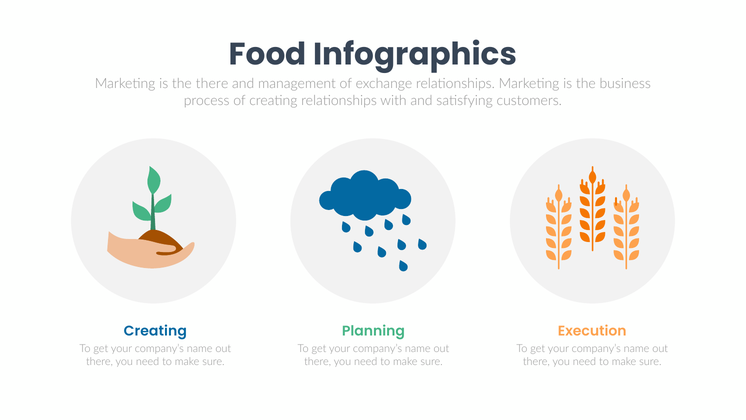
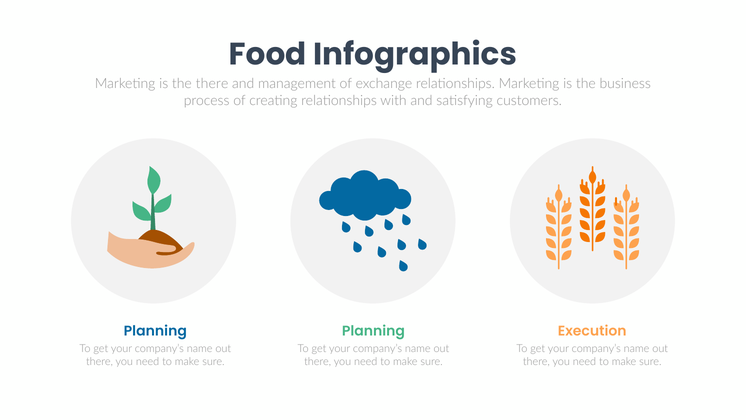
Creating: Creating -> Planning (155, 331)
